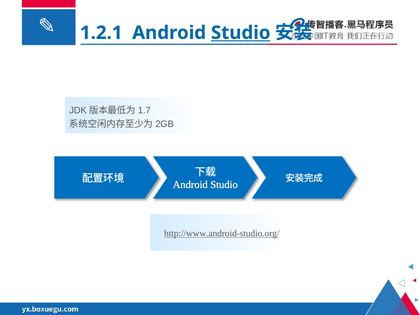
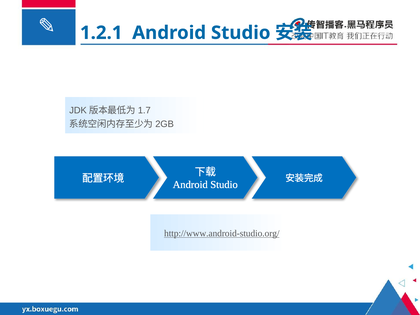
Studio underline: present -> none (241, 33)
